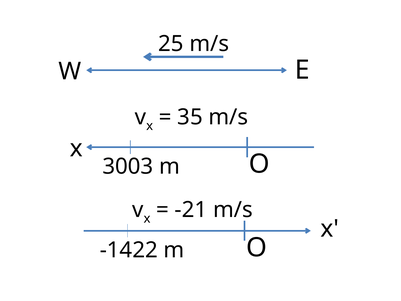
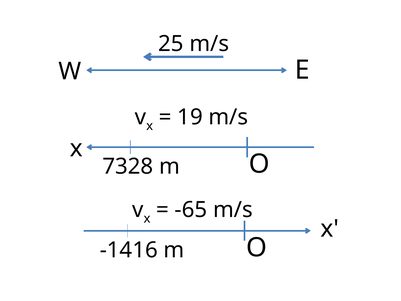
35: 35 -> 19 (190, 117)
3003: 3003 -> 7328 (128, 166)
-21: -21 -> -65 (191, 210)
-1422: -1422 -> -1416 (129, 250)
